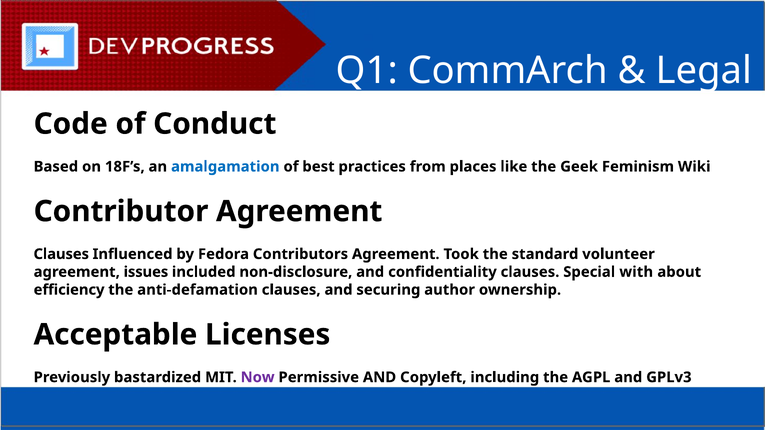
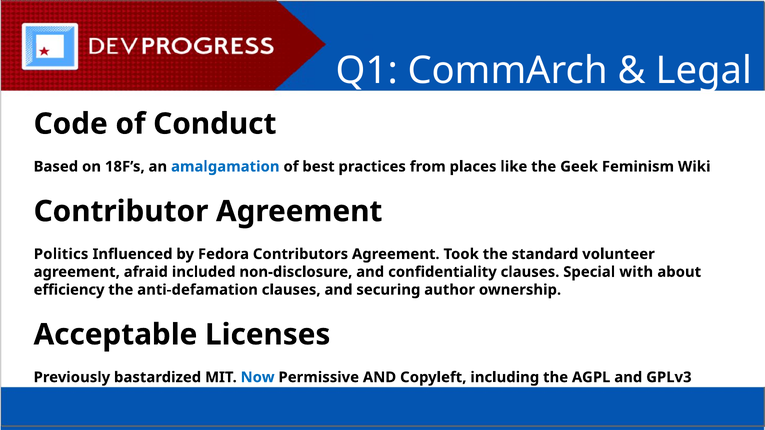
Clauses: Clauses -> Politics (61, 254)
issues: issues -> afraid (146, 272)
Now colour: purple -> blue (258, 378)
